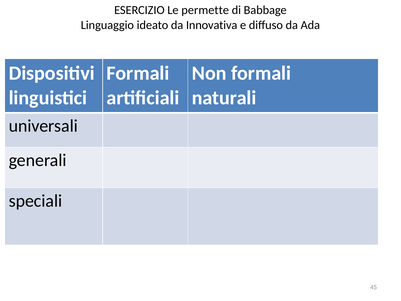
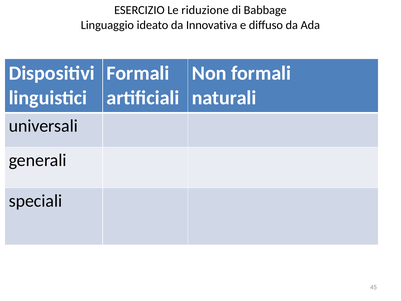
permette: permette -> riduzione (205, 10)
